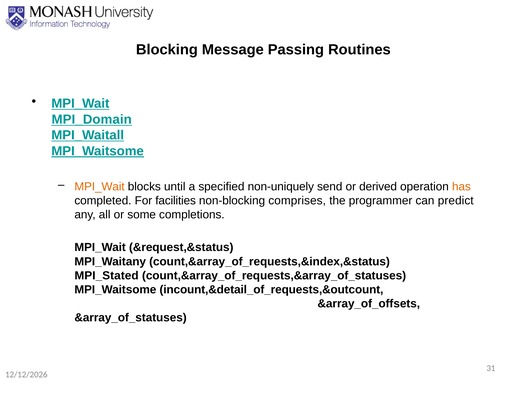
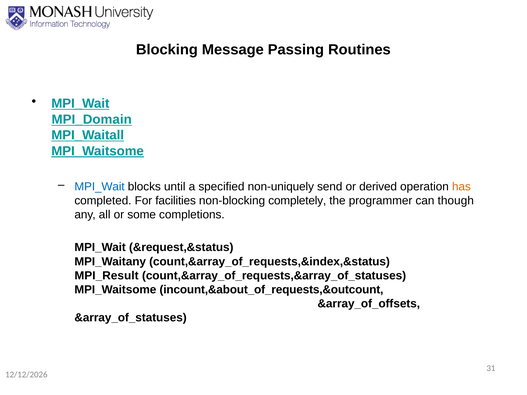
MPI_Wait colour: orange -> blue (100, 187)
comprises: comprises -> completely (297, 201)
predict: predict -> though (456, 201)
MPI_Stated: MPI_Stated -> MPI_Result (107, 276)
incount,&detail_of_requests,&outcount: incount,&detail_of_requests,&outcount -> incount,&about_of_requests,&outcount (271, 290)
